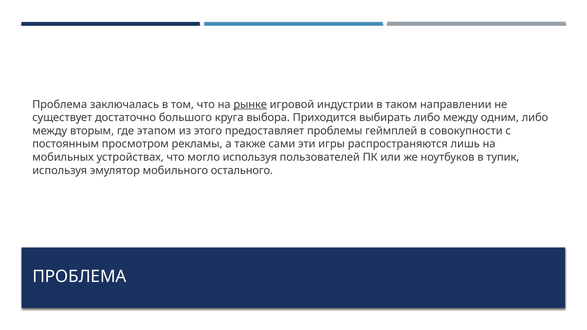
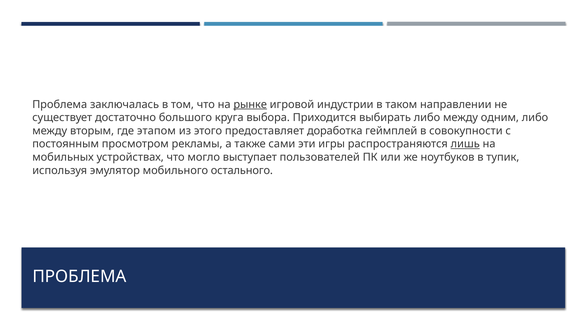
проблемы: проблемы -> доработка (335, 131)
лишь underline: none -> present (465, 144)
могло используя: используя -> выступает (250, 157)
